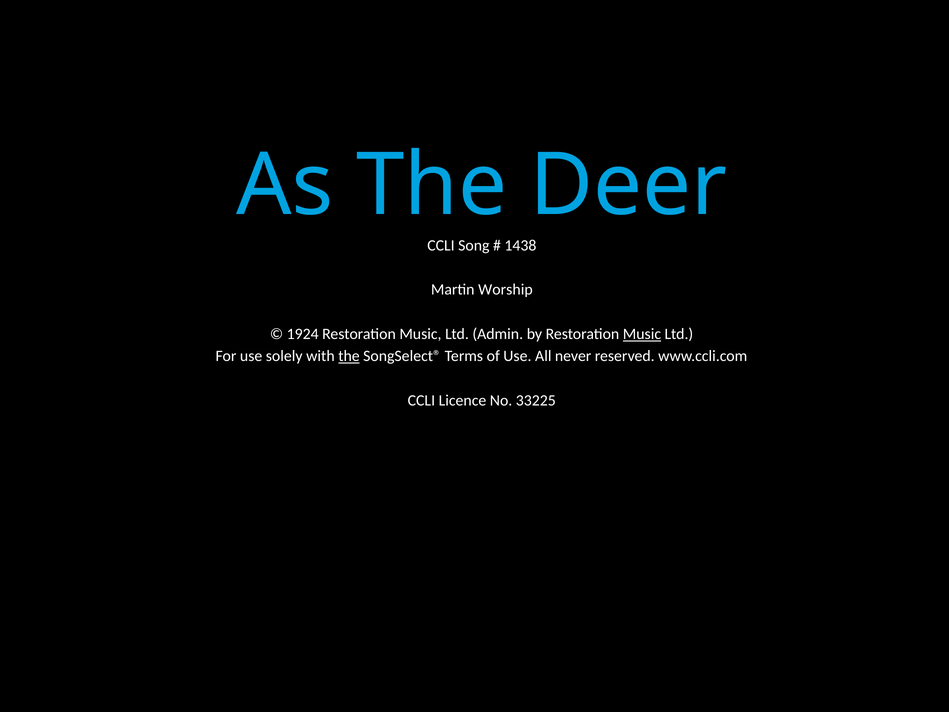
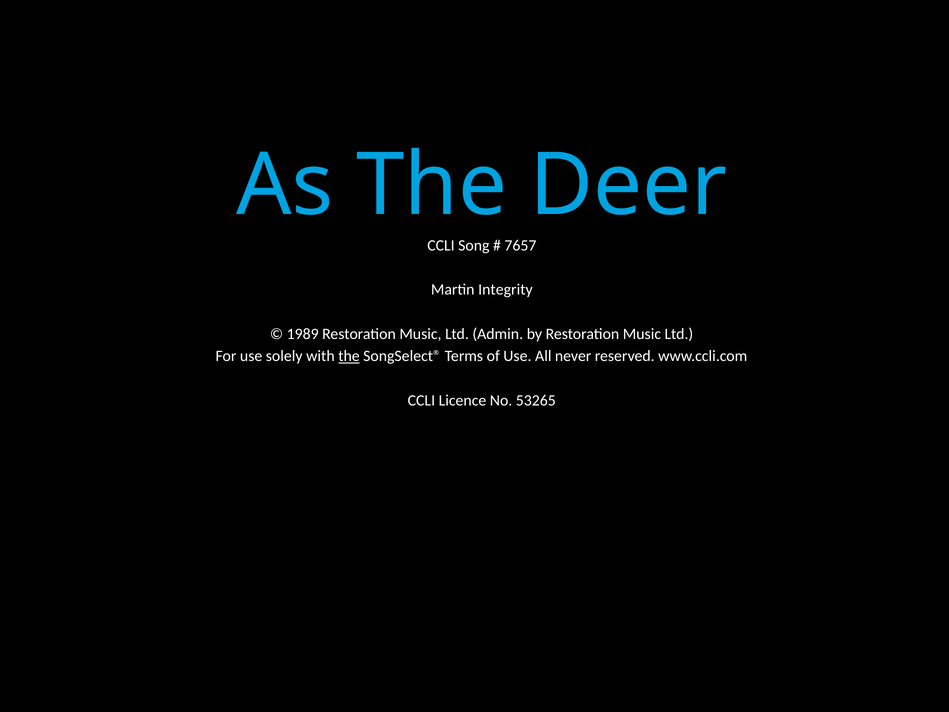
1438: 1438 -> 7657 (520, 245)
Worship: Worship -> Integrity (505, 290)
1924: 1924 -> 1989 (303, 334)
Music underline: present -> none (642, 334)
33225: 33225 -> 53265 (536, 400)
